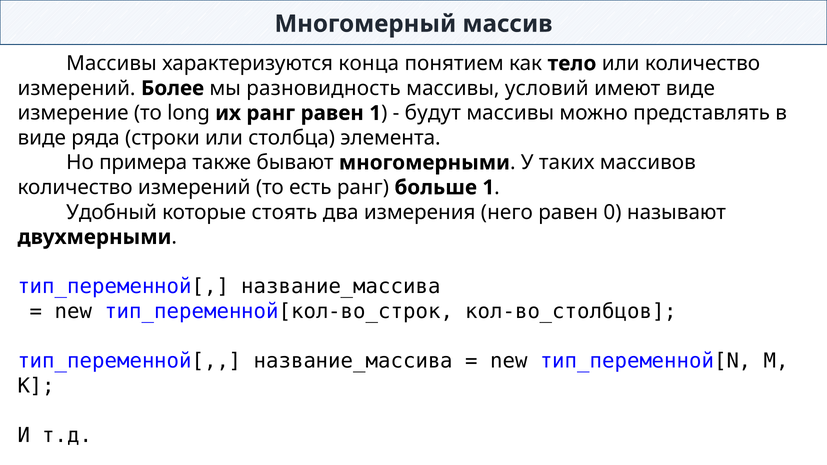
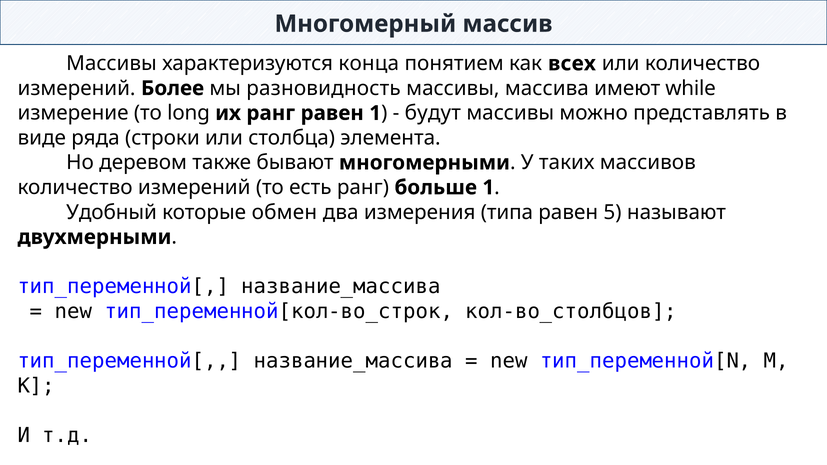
тело: тело -> всех (572, 64)
условий: условий -> массива (547, 88)
имеют виде: виде -> while (691, 88)
примера: примера -> деревом (143, 163)
стоять: стоять -> обмен (284, 212)
него: него -> типа (507, 212)
0: 0 -> 5 (613, 212)
